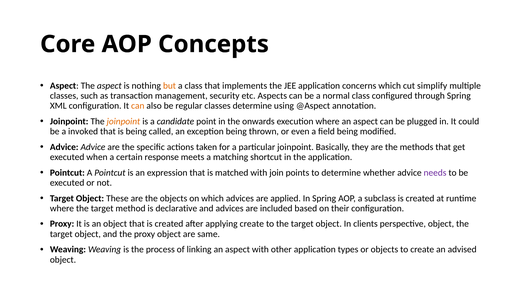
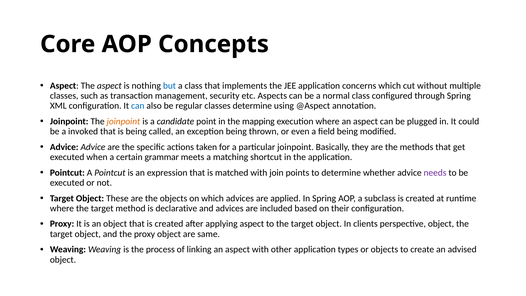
but colour: orange -> blue (169, 86)
simplify: simplify -> without (432, 86)
can colour: orange -> blue (138, 106)
onwards: onwards -> mapping (258, 121)
response: response -> grammar (162, 157)
applying create: create -> aspect (252, 224)
